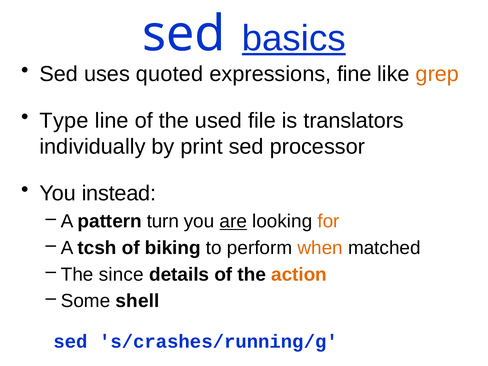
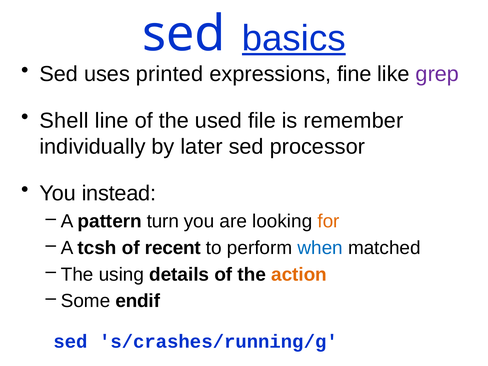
quoted: quoted -> printed (170, 74)
grep colour: orange -> purple (437, 74)
Type: Type -> Shell (64, 121)
translators: translators -> remember (353, 121)
print: print -> later (202, 147)
are underline: present -> none (233, 221)
biking: biking -> recent (173, 248)
when colour: orange -> blue (320, 248)
since: since -> using (121, 274)
shell: shell -> endif (138, 301)
